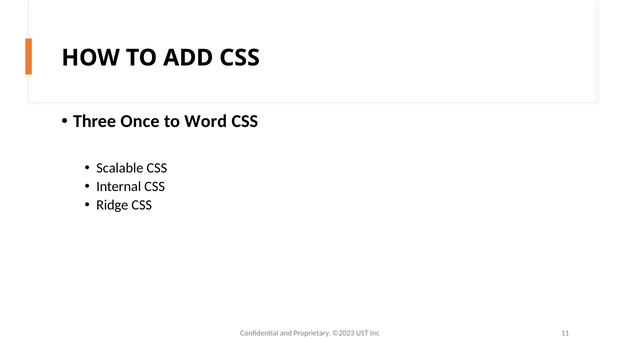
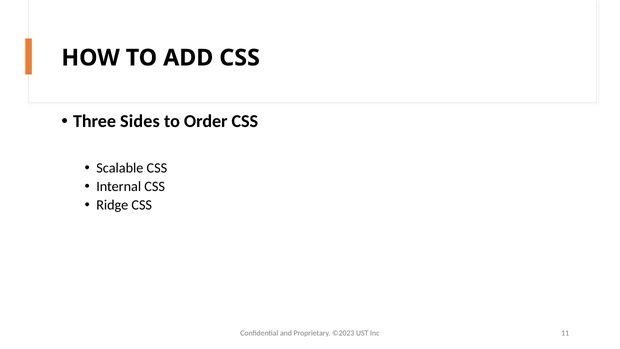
Once: Once -> Sides (140, 121)
Word: Word -> Order (206, 121)
